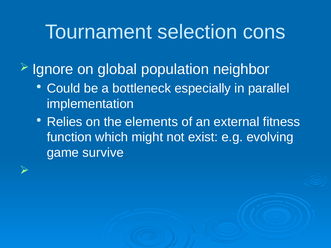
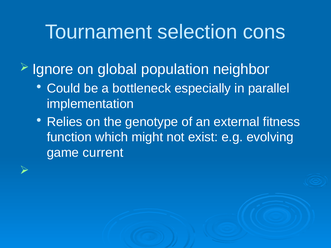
elements: elements -> genotype (152, 122)
survive: survive -> current (103, 153)
